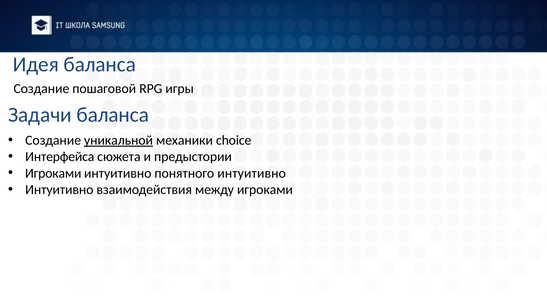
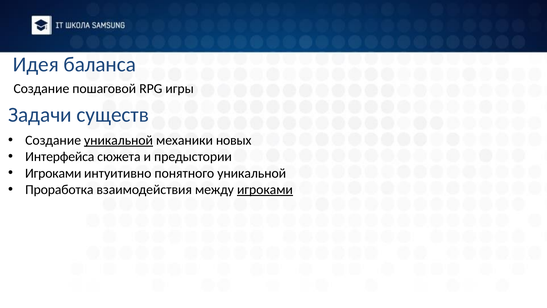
Задачи баланса: баланса -> существ (113, 115)
choice: choice -> новых (234, 140)
понятного интуитивно: интуитивно -> уникальной (252, 173)
Интуитивно: Интуитивно -> Проработка (59, 189)
игроками underline: none -> present (265, 189)
